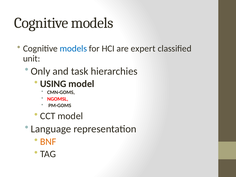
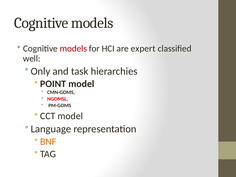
models colour: blue -> red (73, 49)
unit: unit -> well (32, 59)
USING: USING -> POINT (53, 84)
